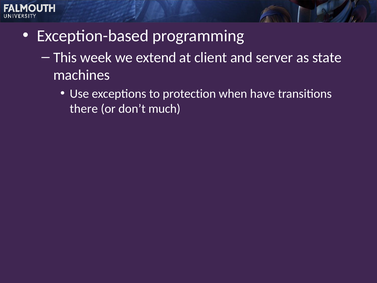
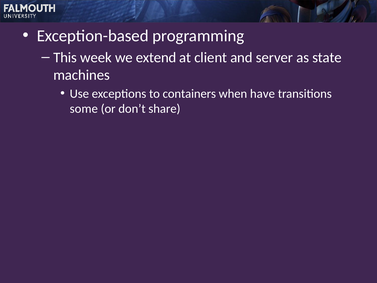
protection: protection -> containers (189, 94)
there: there -> some (84, 109)
much: much -> share (164, 109)
